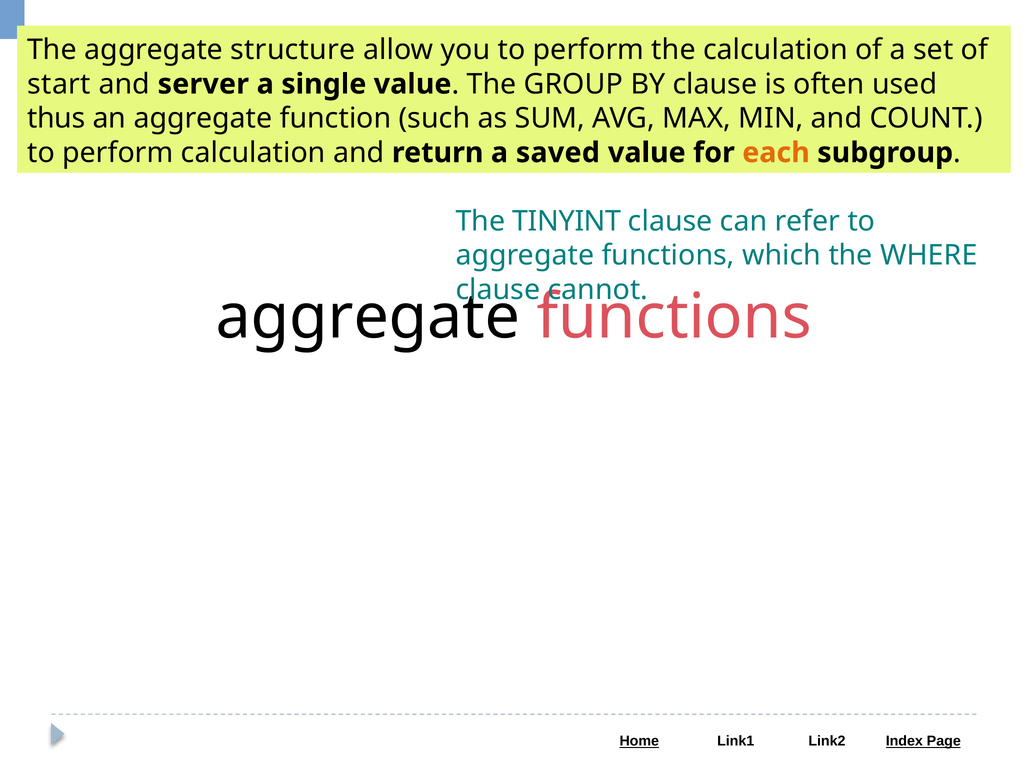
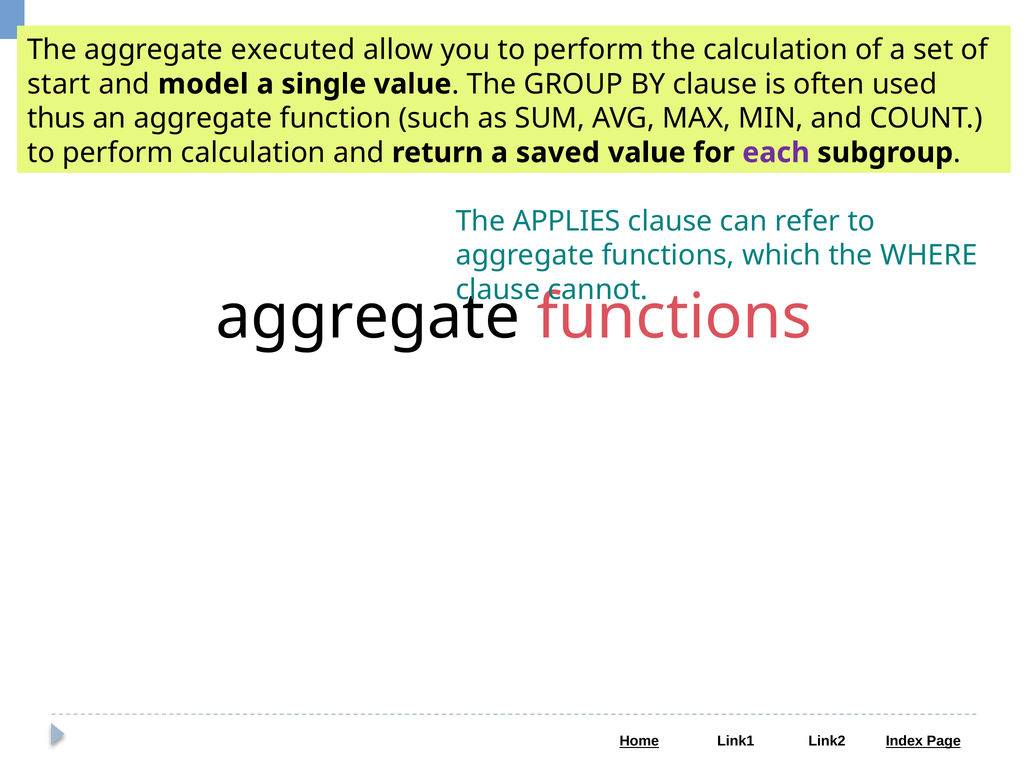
structure: structure -> executed (293, 50)
server: server -> model (203, 84)
each colour: orange -> purple (776, 153)
TINYINT: TINYINT -> APPLIES (567, 221)
